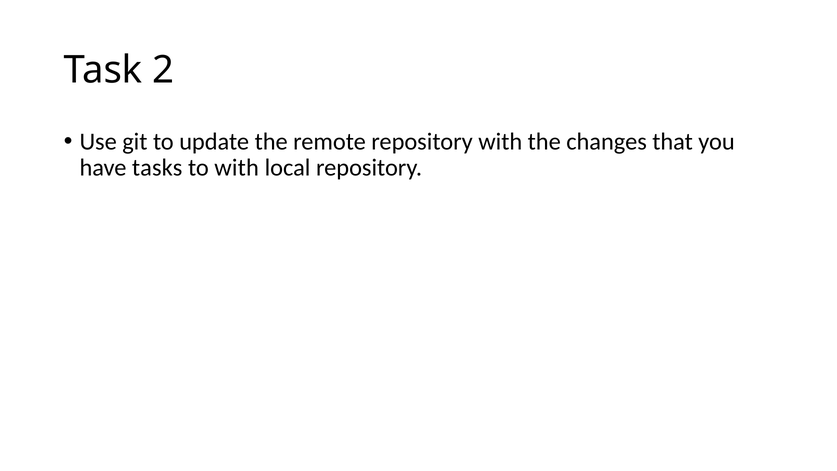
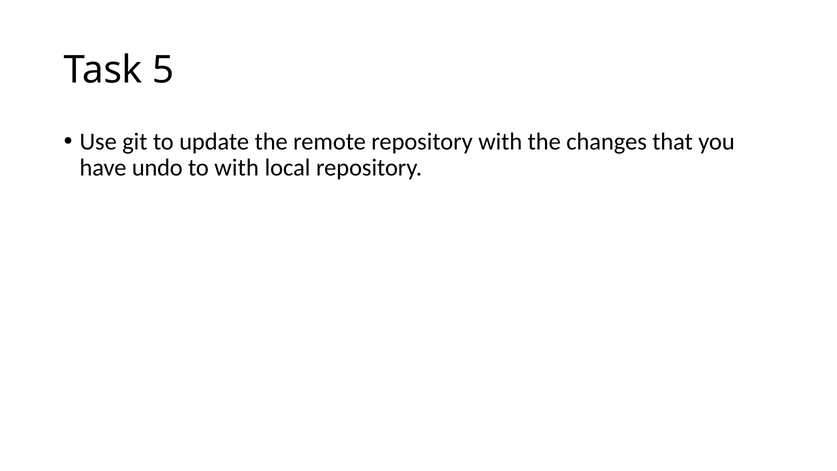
2: 2 -> 5 (163, 70)
tasks: tasks -> undo (157, 168)
